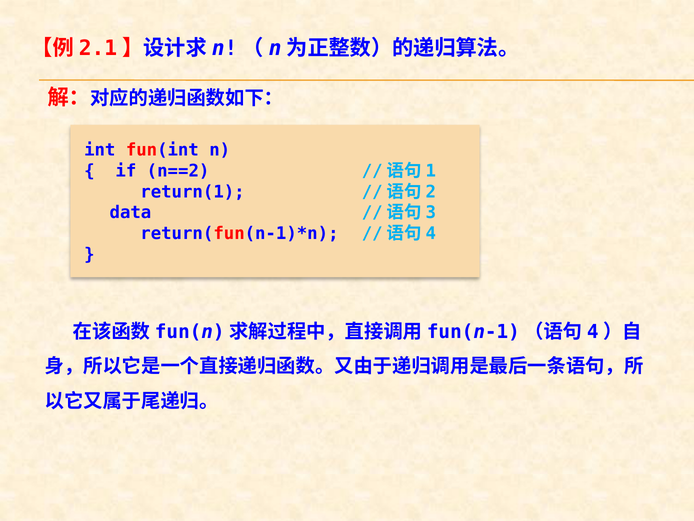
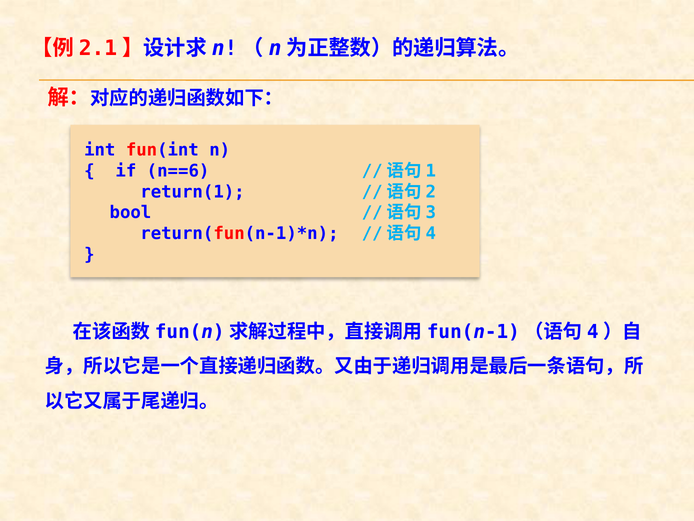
n==2: n==2 -> n==6 (178, 171)
data: data -> bool (130, 212)
